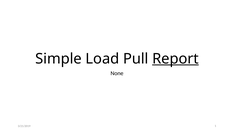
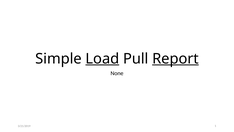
Load underline: none -> present (102, 58)
